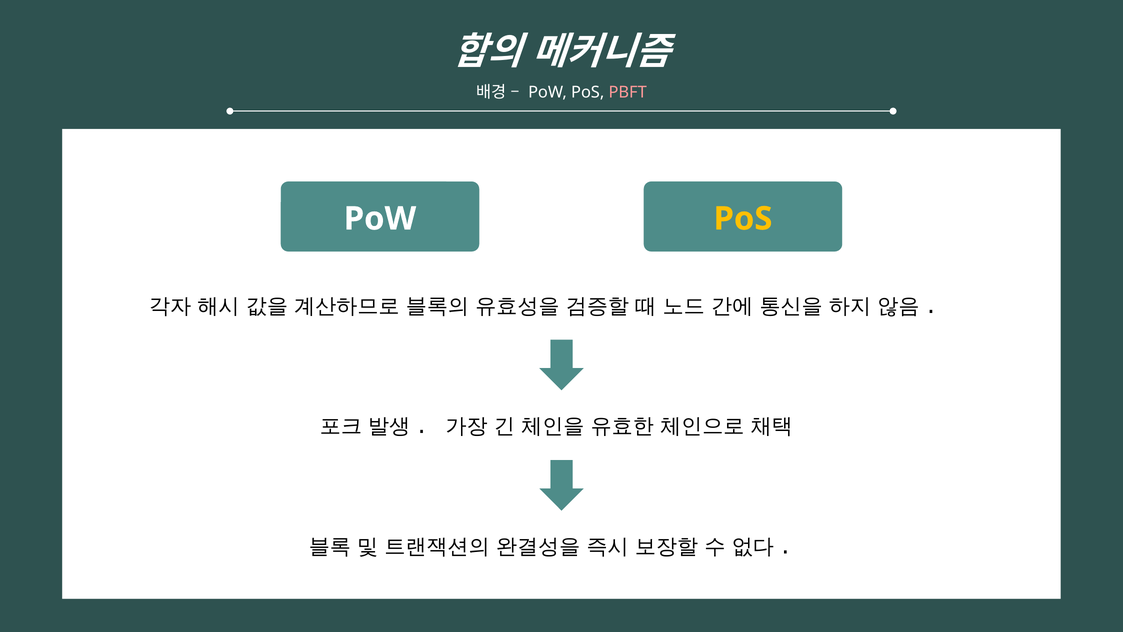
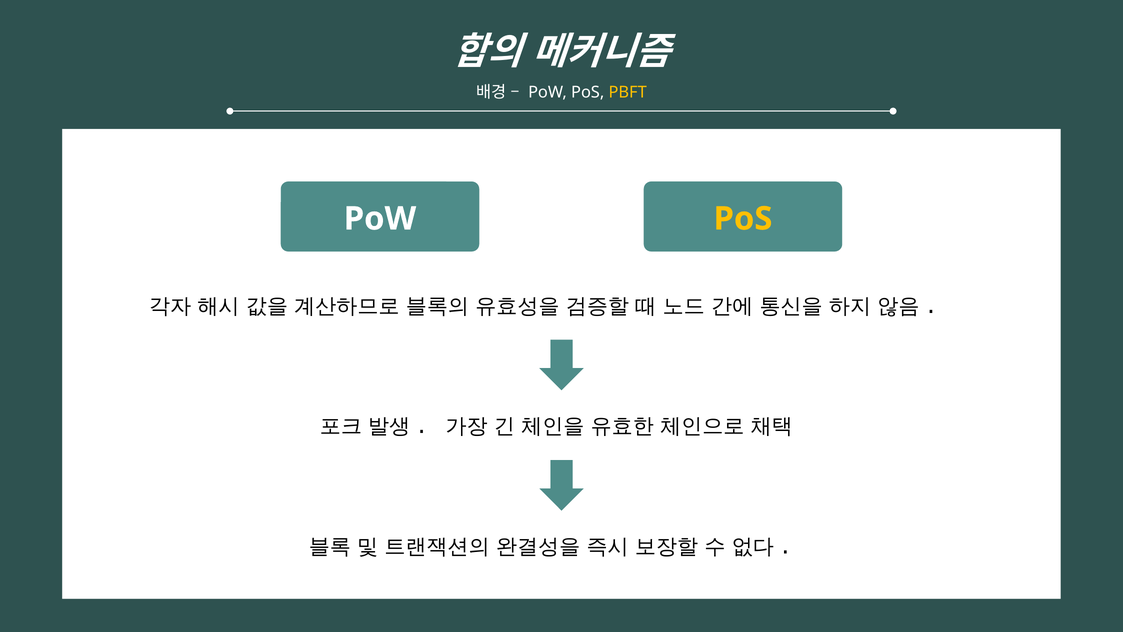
PBFT colour: pink -> yellow (628, 92)
